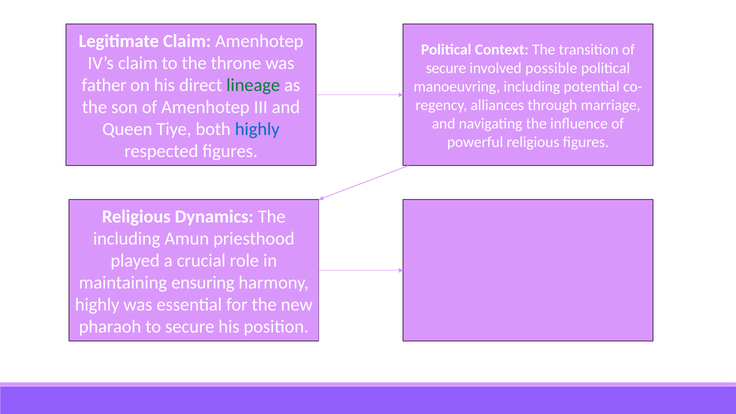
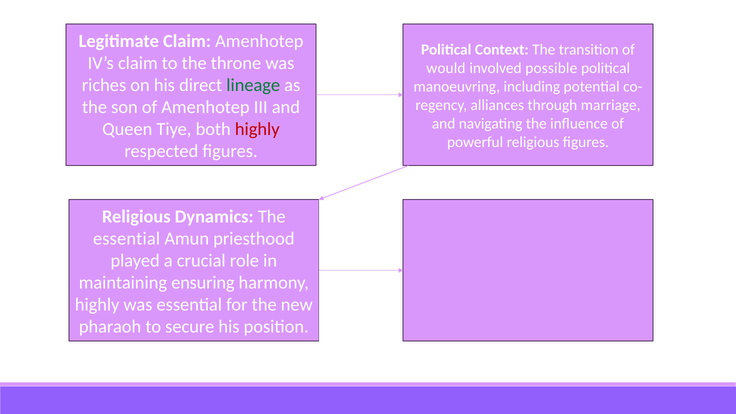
secure: secure -> would (446, 68)
father: father -> riches (104, 85)
highly colour: blue -> red (257, 129)
including: including -> essential (127, 239)
